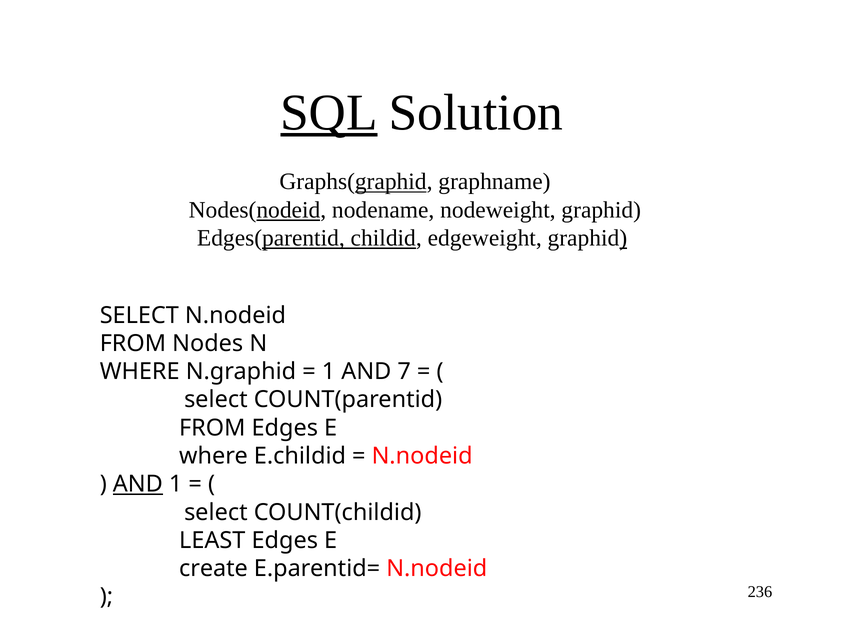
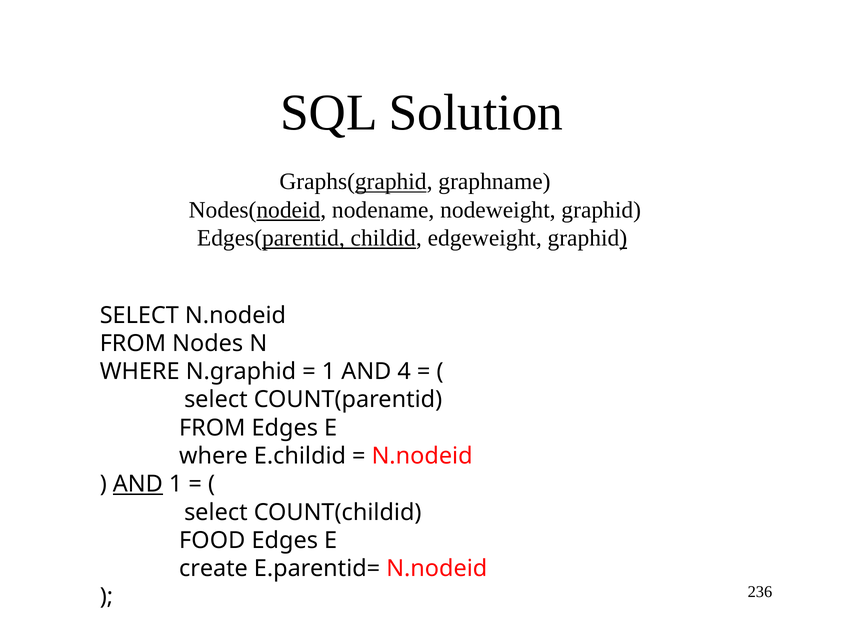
SQL underline: present -> none (329, 113)
7: 7 -> 4 (404, 372)
LEAST: LEAST -> FOOD (212, 540)
